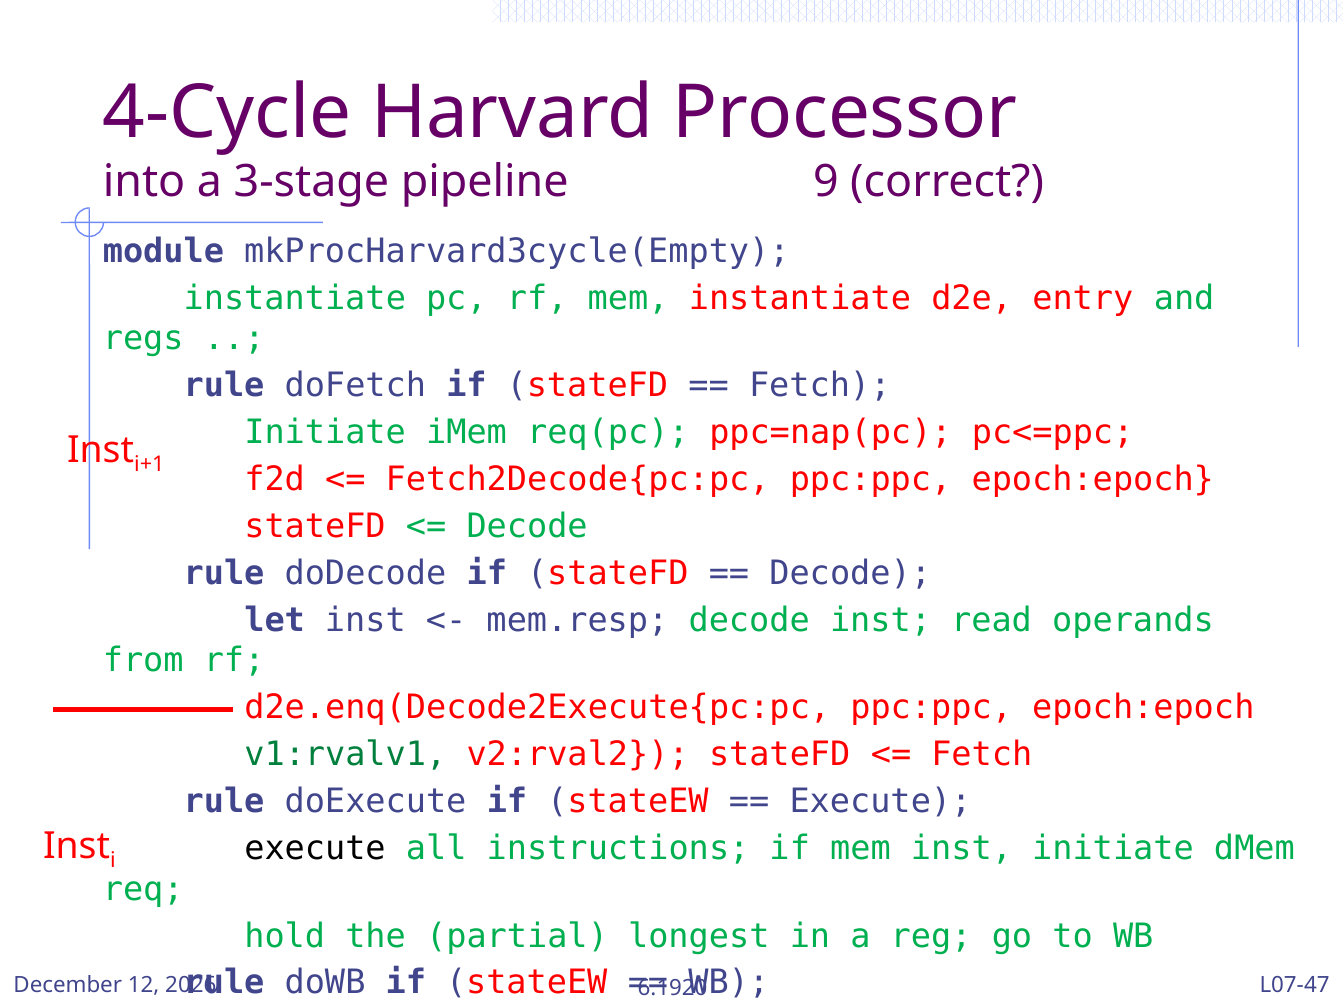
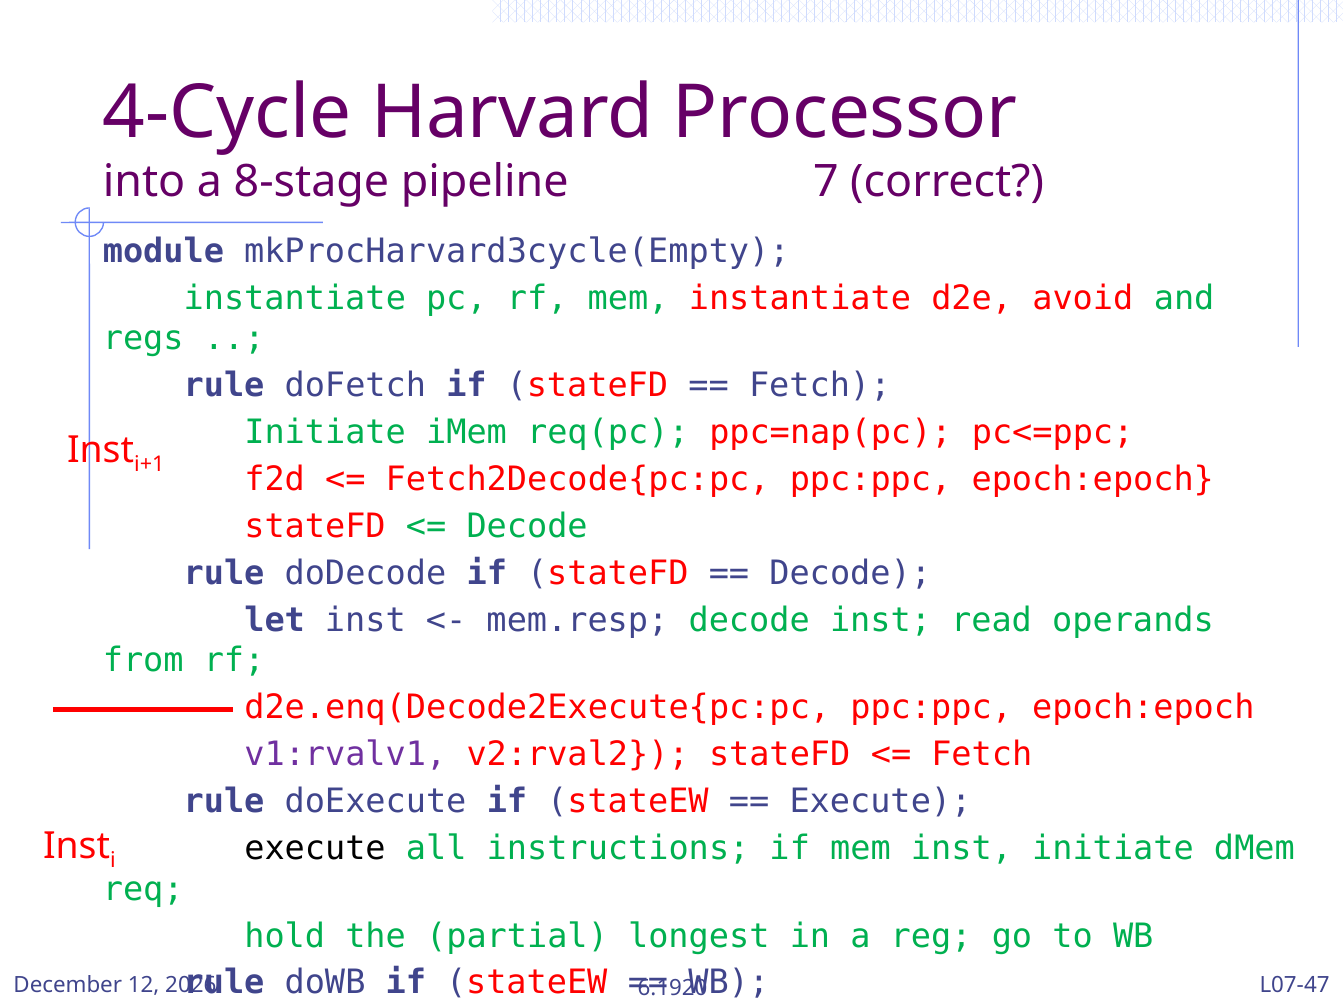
3-stage: 3-stage -> 8-stage (311, 182)
9: 9 -> 7 (826, 182)
entry: entry -> avoid (1083, 298)
v1:rvalv1 colour: green -> purple (345, 755)
